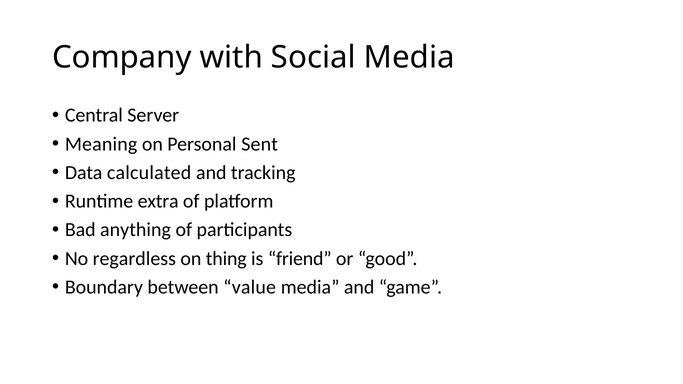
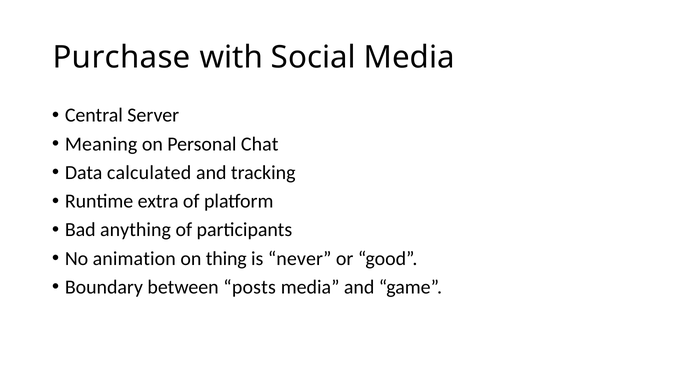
Company: Company -> Purchase (122, 57)
Sent: Sent -> Chat (260, 144)
regardless: regardless -> animation (134, 259)
friend: friend -> never (300, 259)
value: value -> posts (250, 287)
